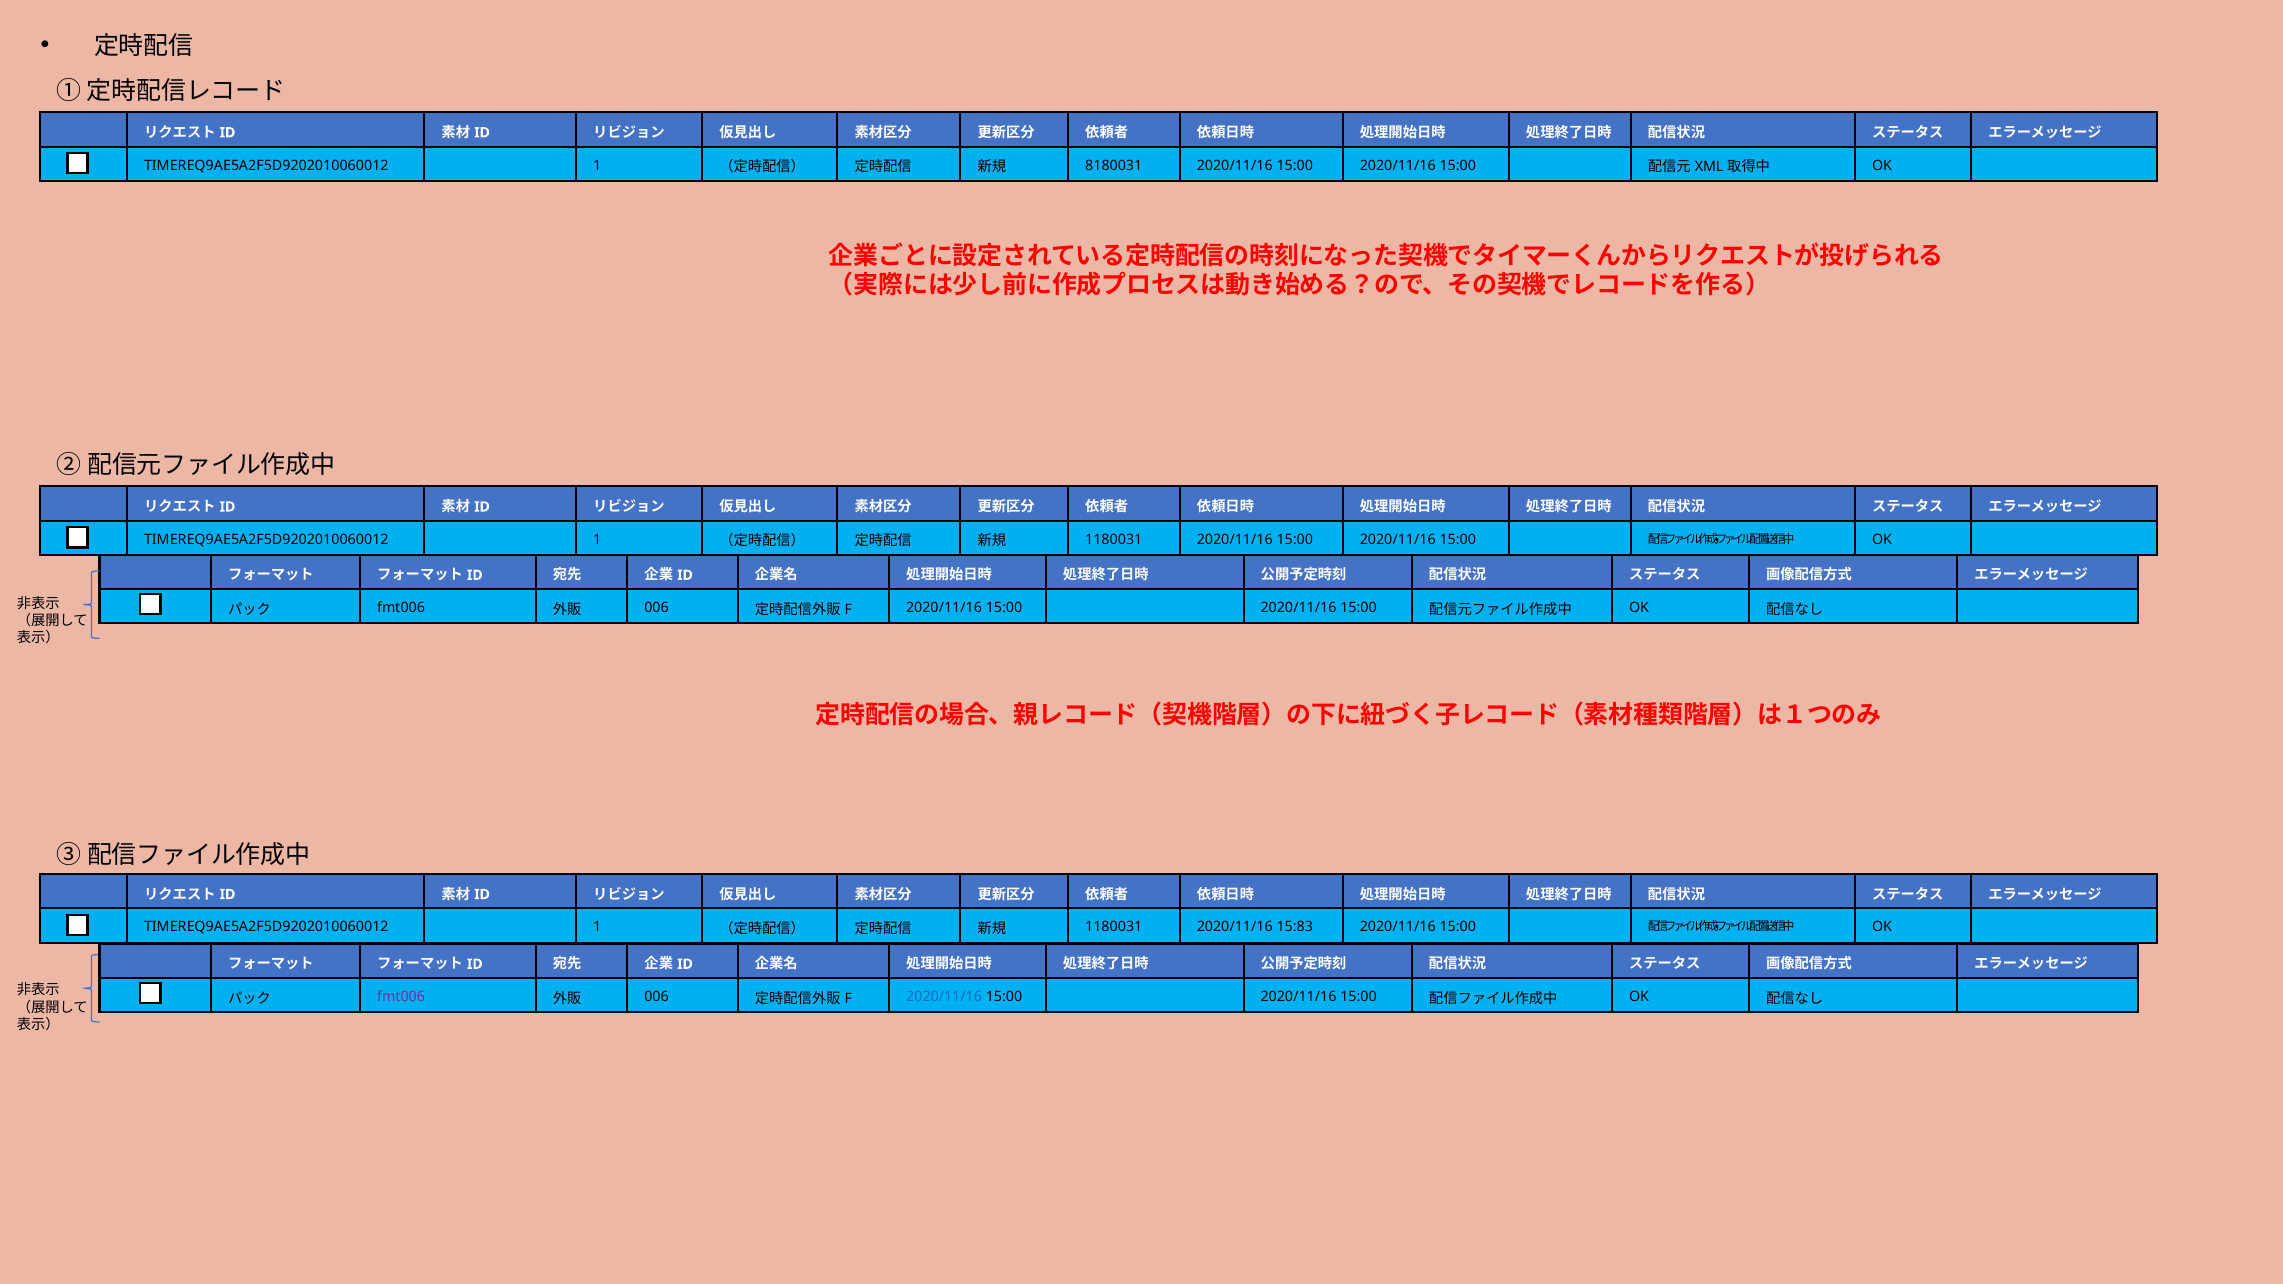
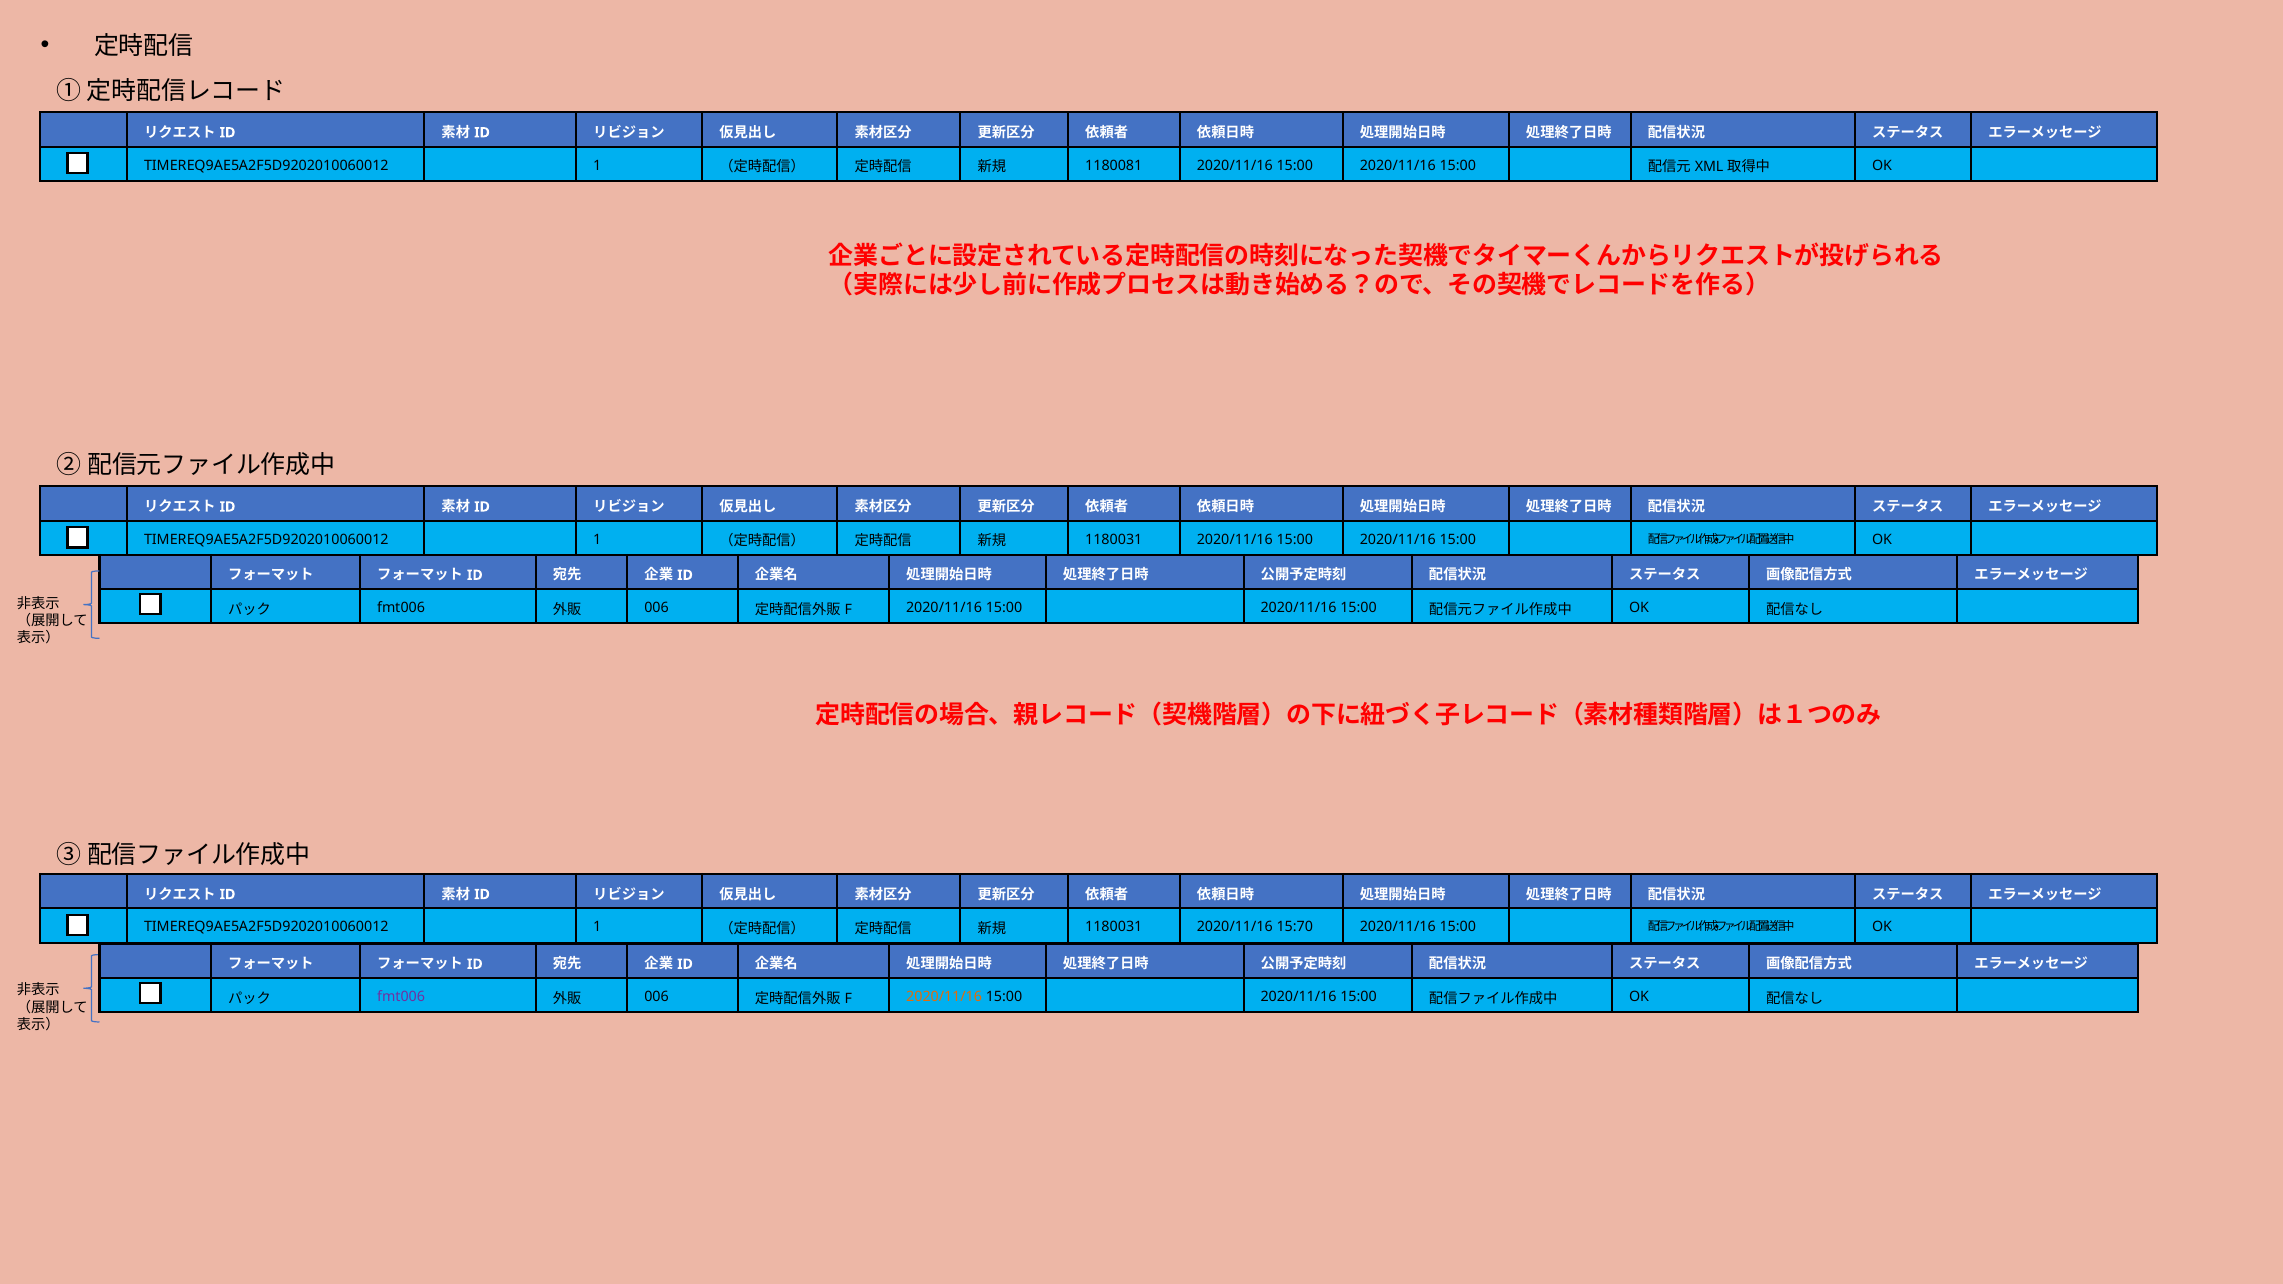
8180031: 8180031 -> 1180081 (1114, 165)
15:83: 15:83 -> 15:70 (1295, 927)
2020/11/16 colour: blue -> orange (944, 997)
